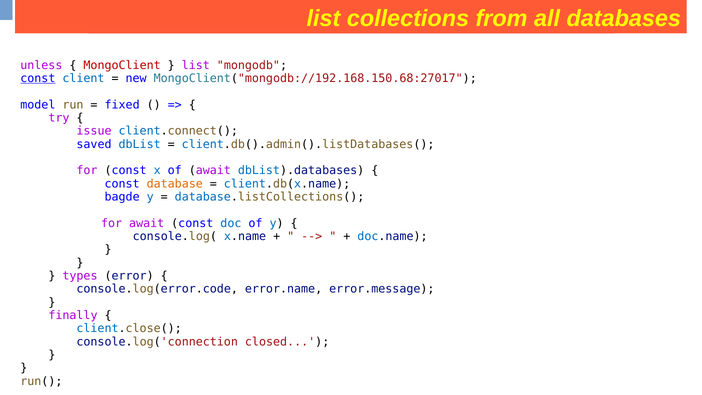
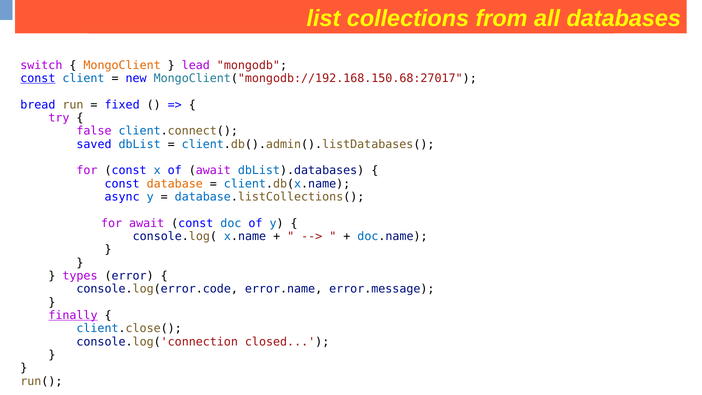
unless: unless -> switch (41, 65)
MongoClient colour: red -> orange (122, 65)
list: list -> lead (196, 65)
model: model -> bread (38, 105)
issue: issue -> false (94, 131)
bagde: bagde -> async (122, 197)
finally underline: none -> present (73, 315)
